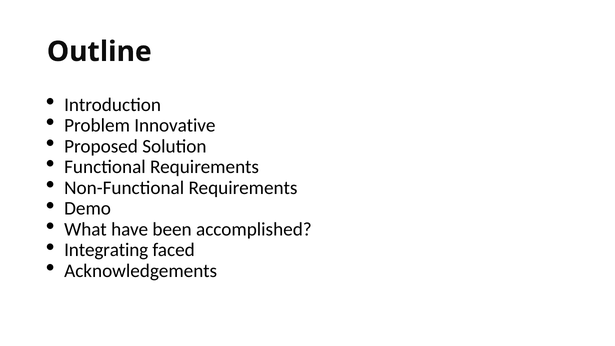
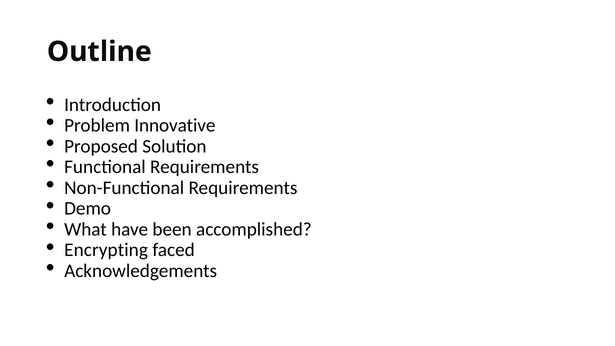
Integrating: Integrating -> Encrypting (106, 250)
